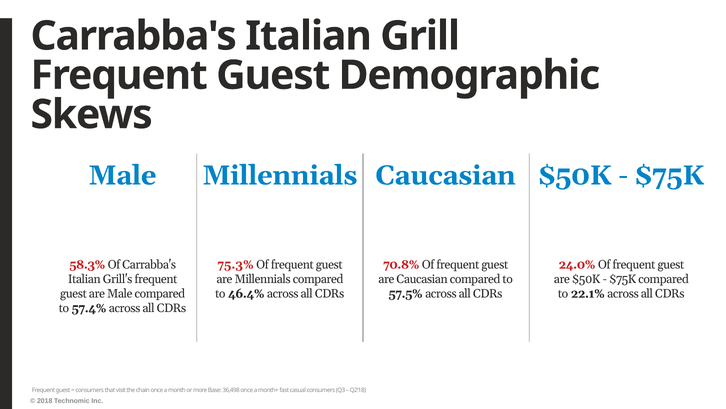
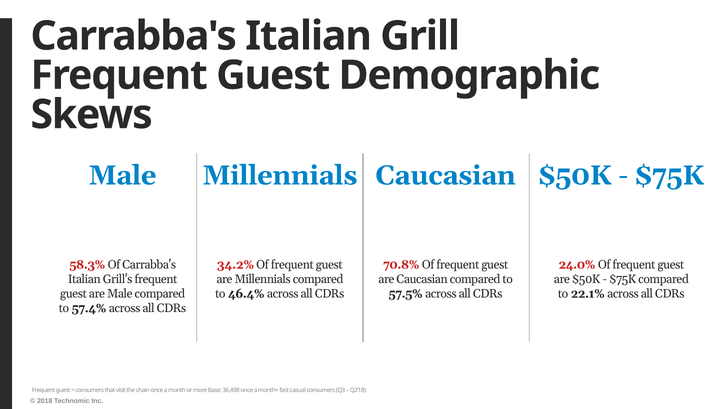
75.3%: 75.3% -> 34.2% (236, 264)
